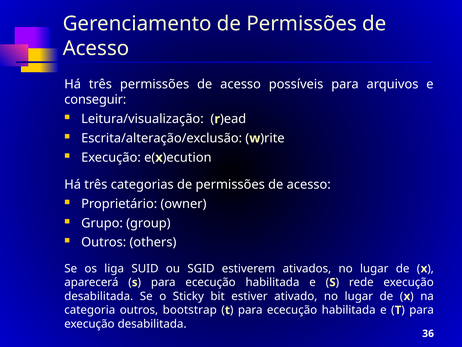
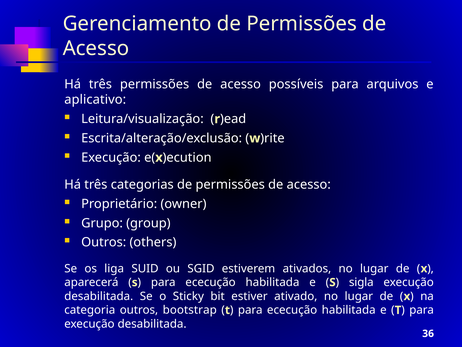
conseguir: conseguir -> aplicativo (95, 100)
rede: rede -> sigla (361, 282)
